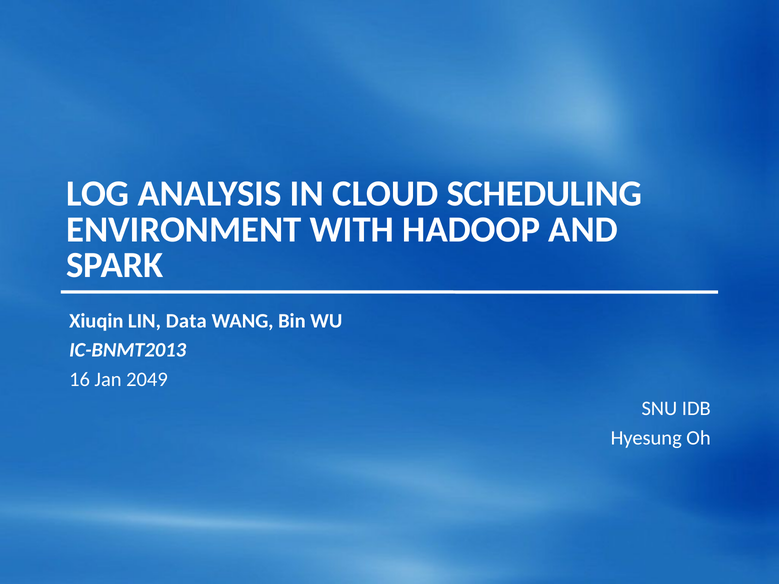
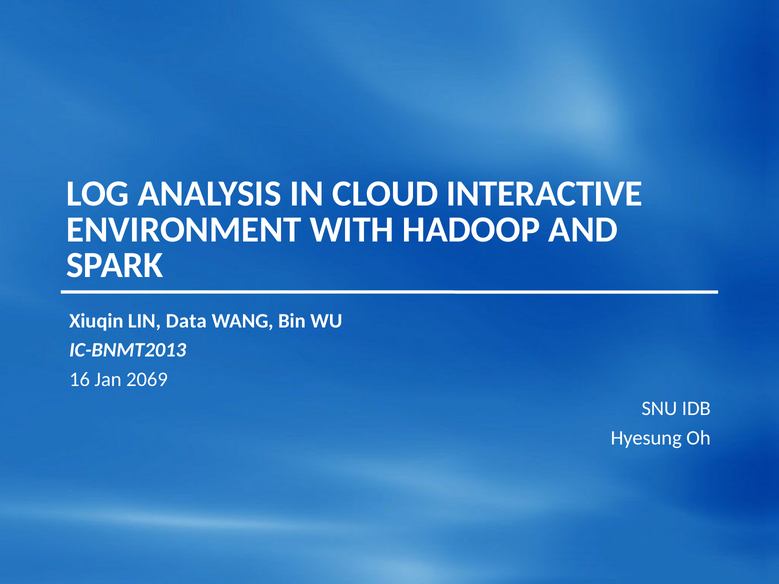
SCHEDULING: SCHEDULING -> INTERACTIVE (544, 194)
2049: 2049 -> 2069 (147, 379)
